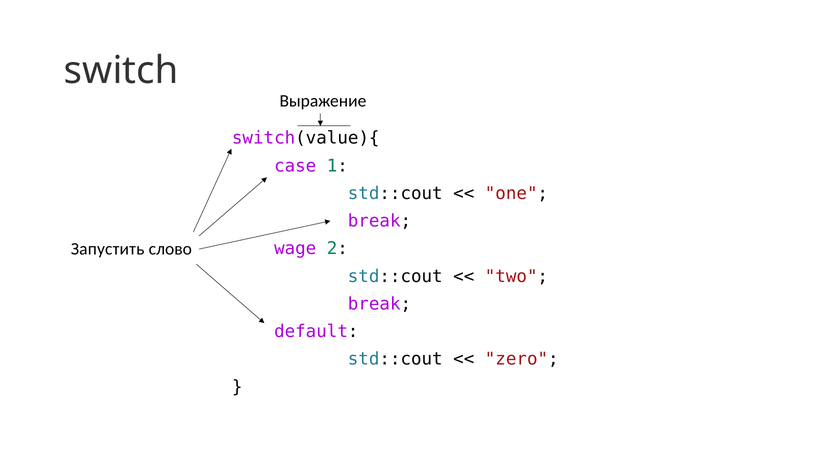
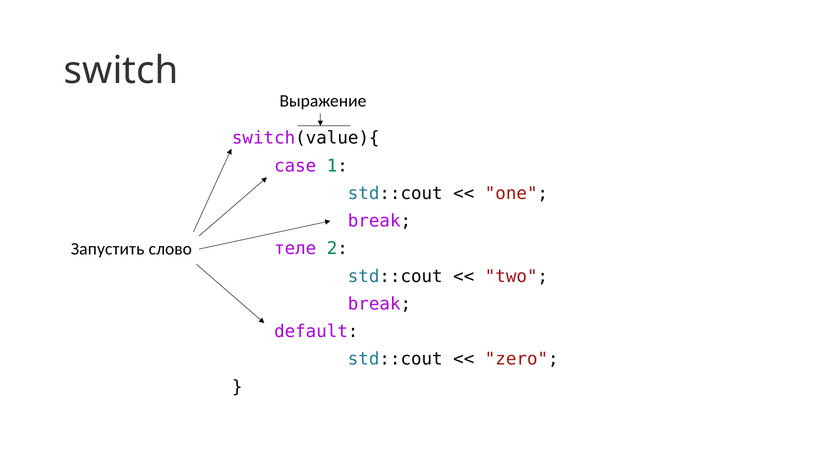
wage: wage -> теле (295, 249)
